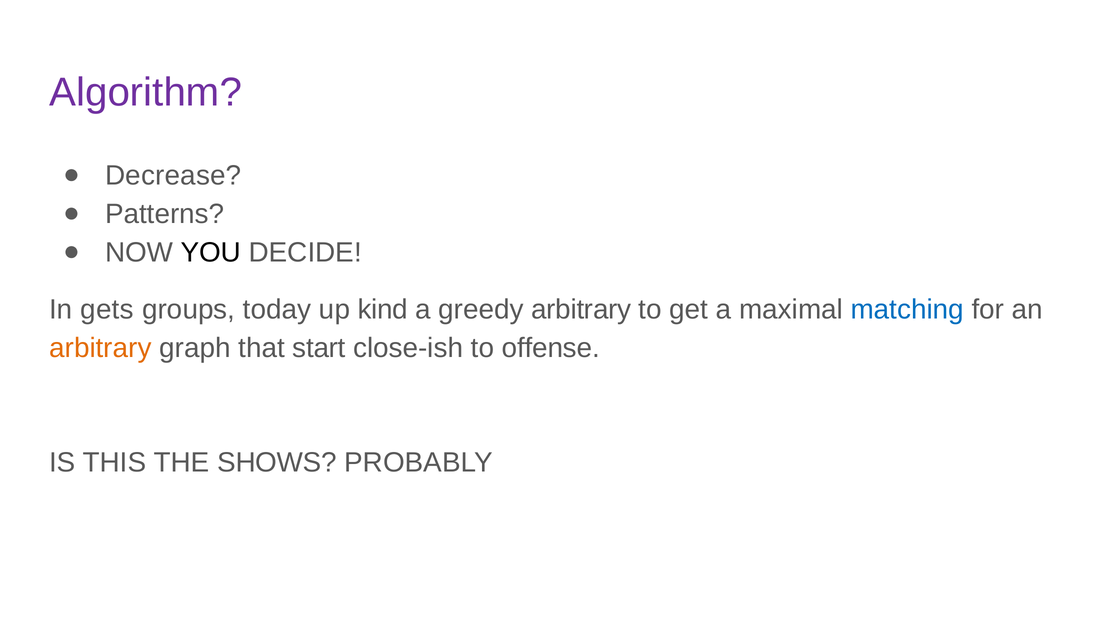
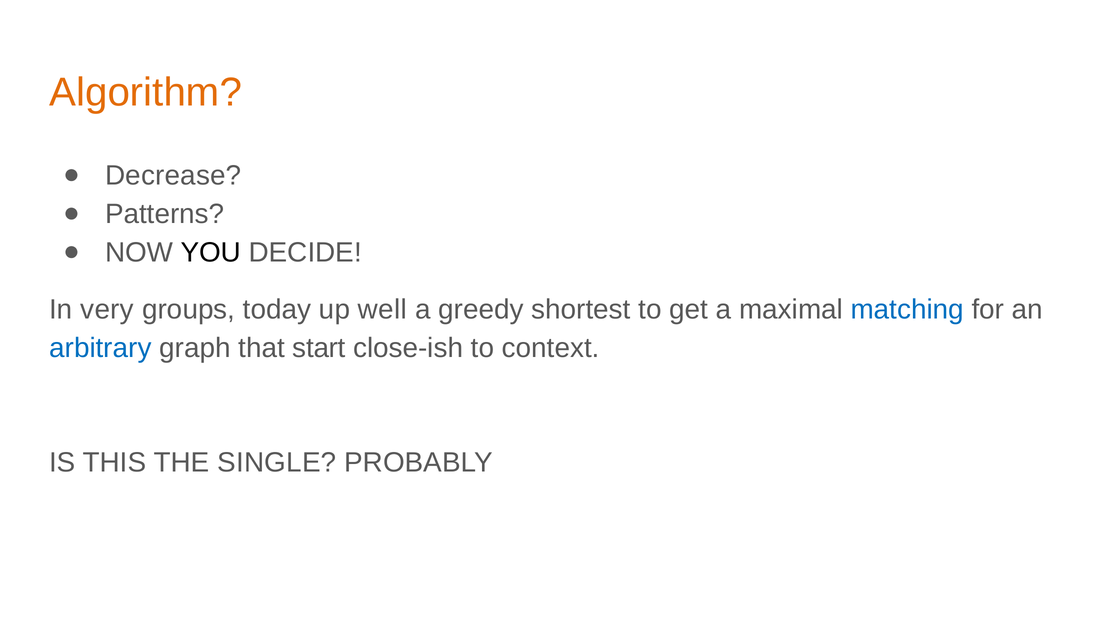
Algorithm colour: purple -> orange (146, 93)
gets: gets -> very (107, 310)
kind: kind -> well (382, 310)
greedy arbitrary: arbitrary -> shortest (581, 310)
arbitrary colour: orange -> blue (100, 348)
offense: offense -> context (551, 348)
SHOWS: SHOWS -> SINGLE (277, 463)
